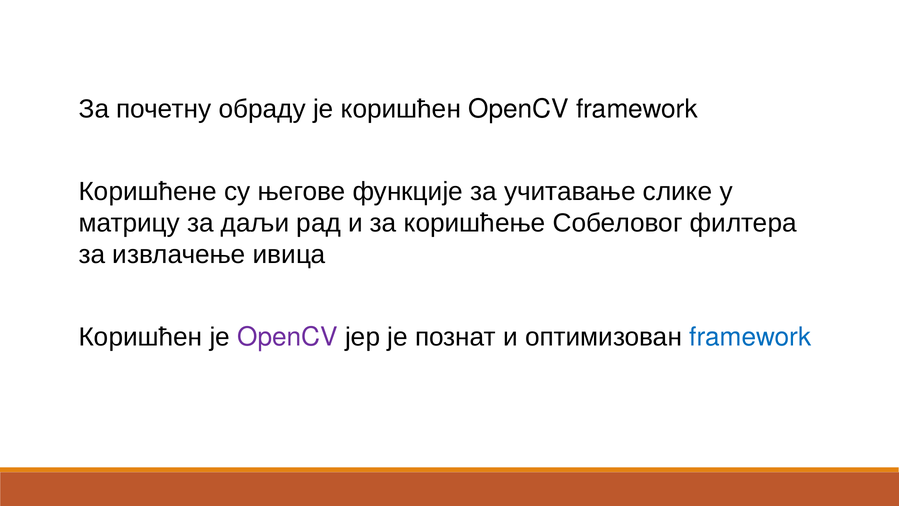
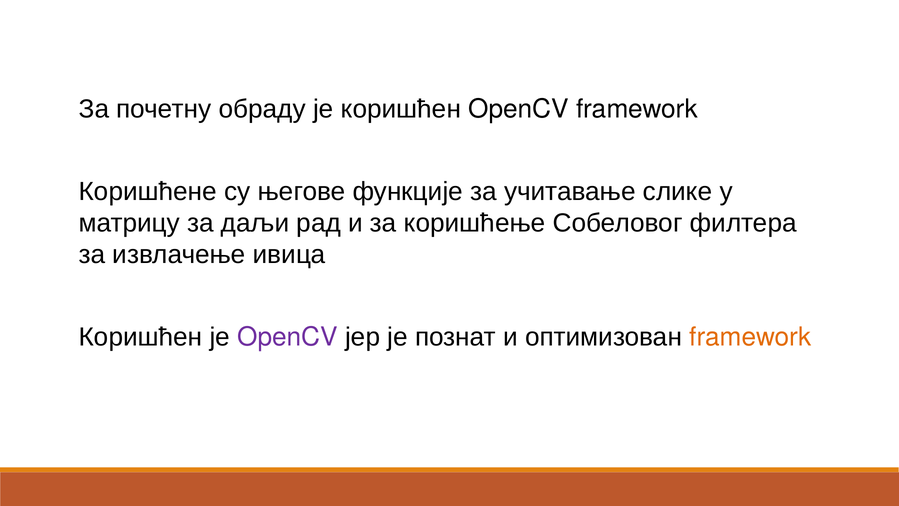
framework colour: blue -> orange (750, 337)
